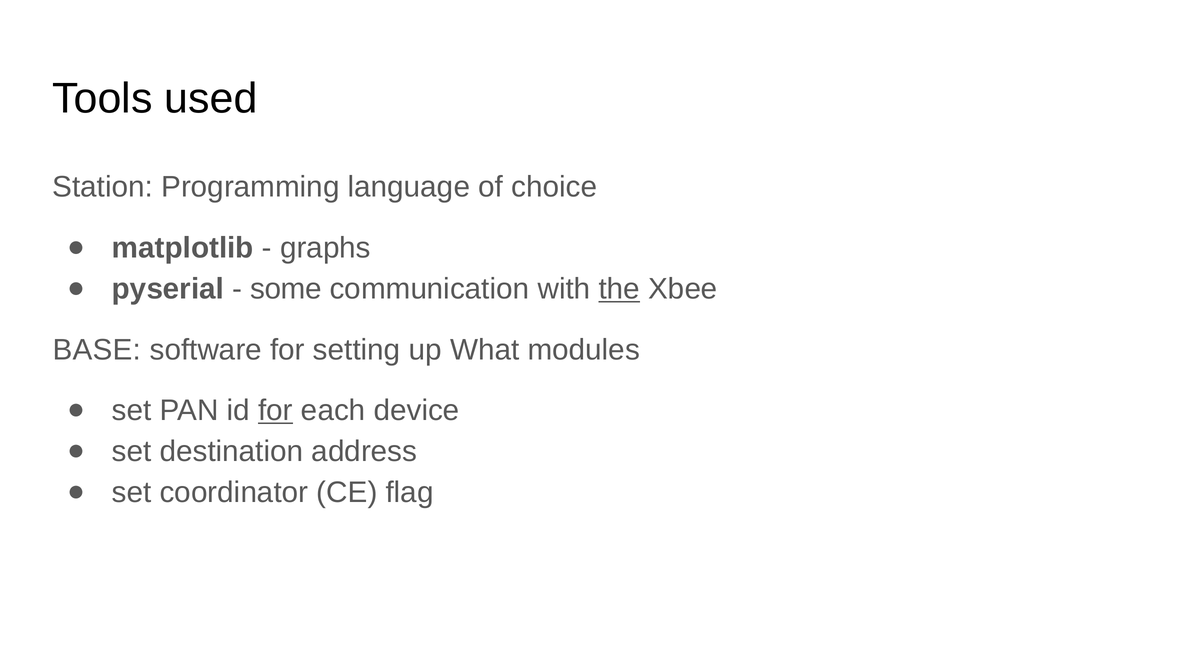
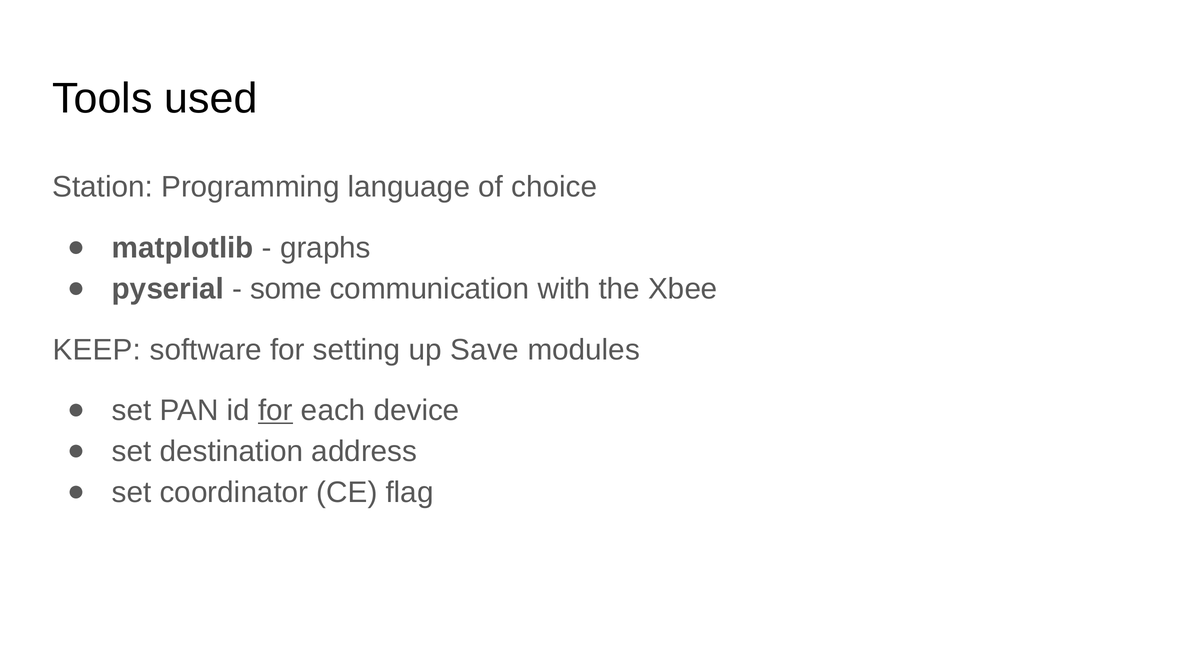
the underline: present -> none (619, 289)
BASE: BASE -> KEEP (97, 350)
What: What -> Save (485, 350)
